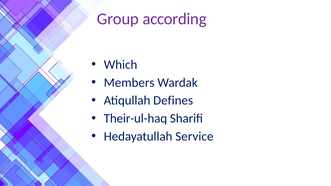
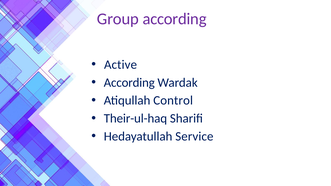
Which: Which -> Active (120, 65)
Members: Members -> According (129, 83)
Defines: Defines -> Control (173, 101)
